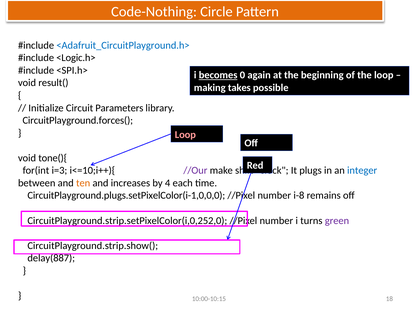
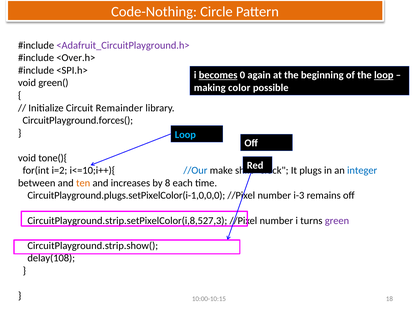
<Adafruit_CircuitPlayground.h> colour: blue -> purple (123, 45)
<Logic.h>: <Logic.h> -> <Over.h> (76, 58)
loop underline: none -> present (384, 75)
result(: result( -> green( (53, 83)
takes: takes -> color (239, 88)
Parameters: Parameters -> Remainder (119, 108)
Loop colour: pink -> light blue (185, 135)
i=3: i=3 -> i=2 (59, 171)
//Our colour: purple -> blue (195, 171)
4: 4 -> 8 (168, 183)
i-8: i-8 -> i-3 (299, 196)
CircuitPlayground.strip.setPixelColor(i,0,252,0: CircuitPlayground.strip.setPixelColor(i,0,252,0 -> CircuitPlayground.strip.setPixelColor(i,8,527,3 (127, 221)
delay(887: delay(887 -> delay(108 (51, 259)
